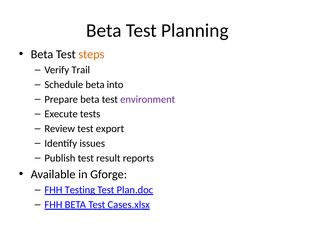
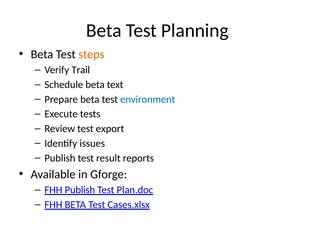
into: into -> text (115, 85)
environment colour: purple -> blue (148, 99)
FHH Testing: Testing -> Publish (80, 190)
